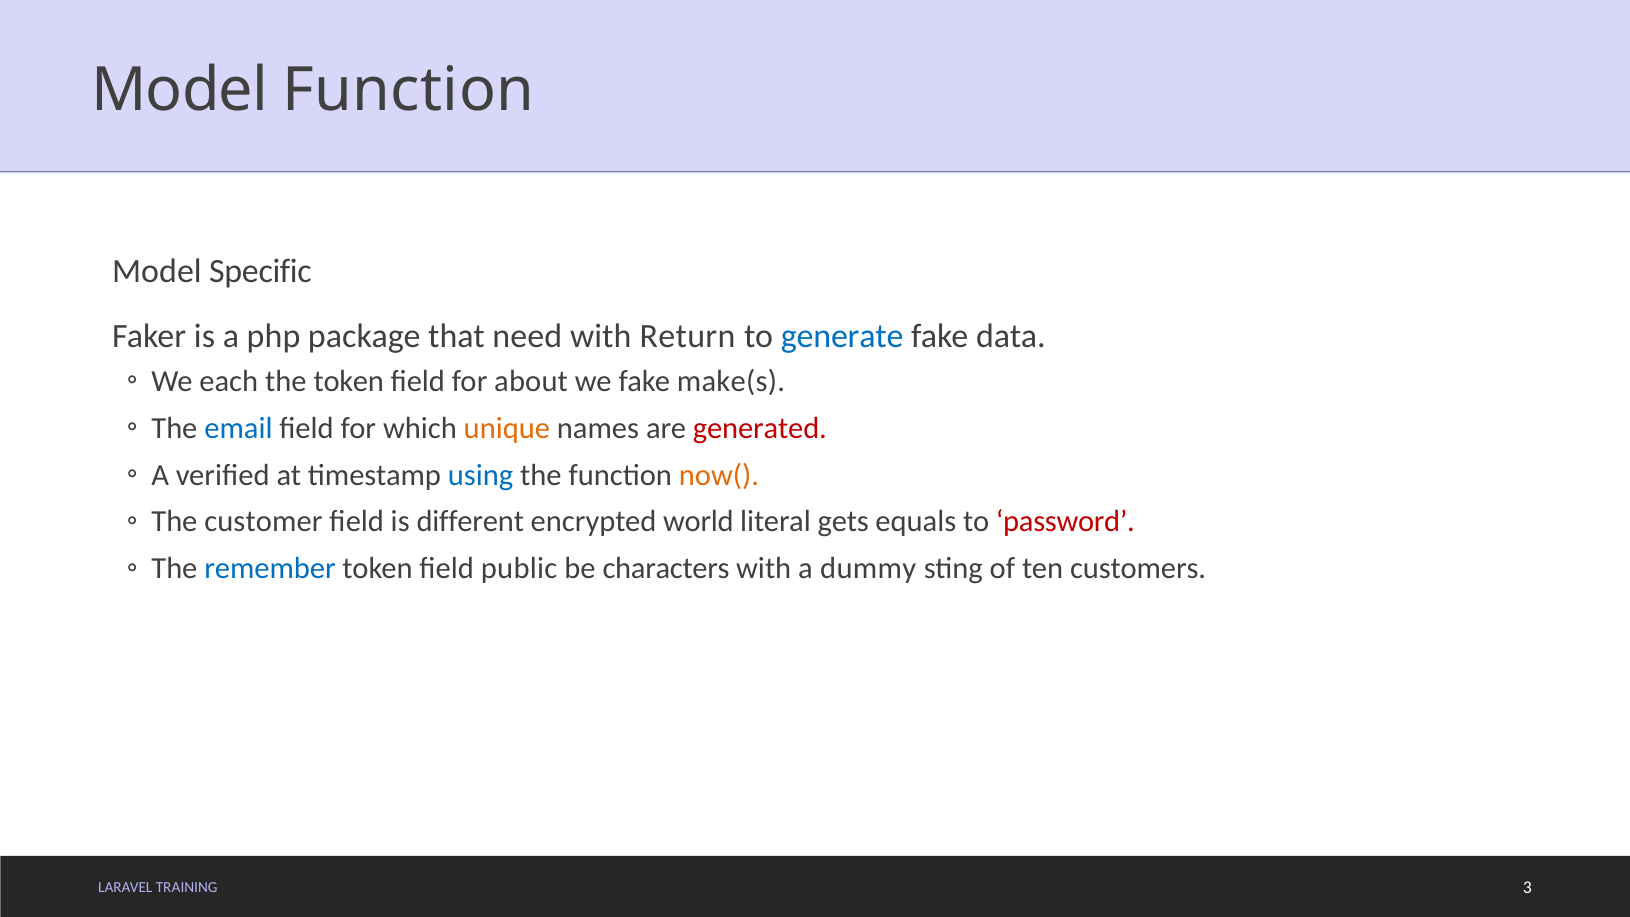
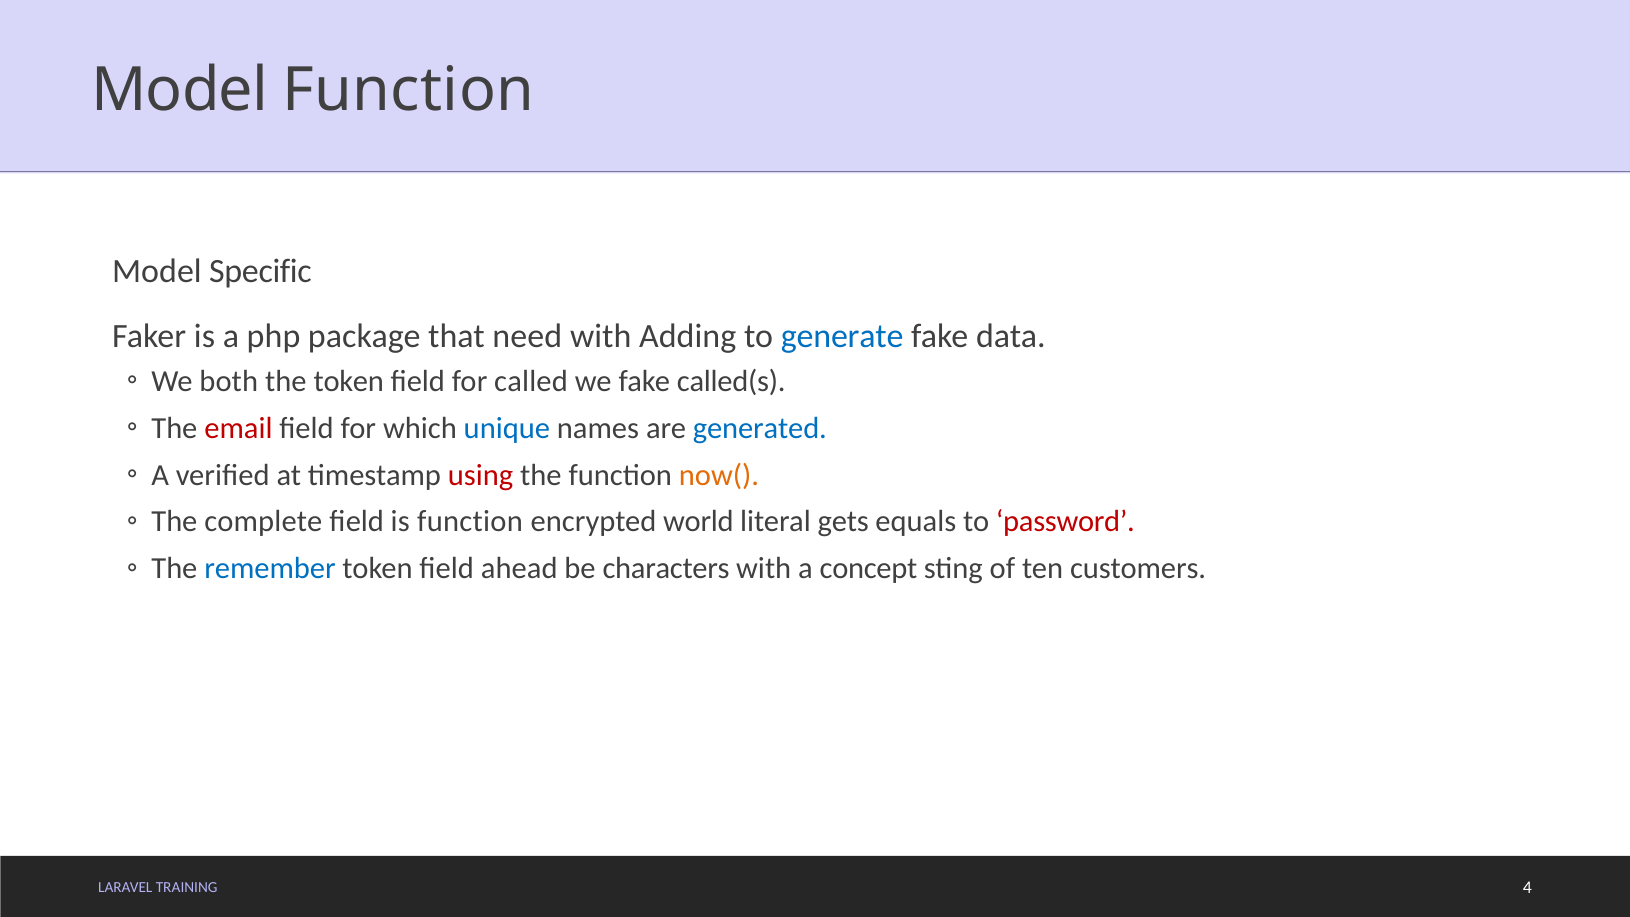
Return: Return -> Adding (688, 336)
each: each -> both (229, 381)
about: about -> called (531, 381)
make(s: make(s -> called(s (731, 381)
email colour: blue -> red (238, 428)
unique colour: orange -> blue (507, 428)
generated colour: red -> blue (760, 428)
using colour: blue -> red (481, 475)
customer: customer -> complete (263, 522)
is different: different -> function (470, 522)
public: public -> ahead (519, 569)
dummy: dummy -> concept (868, 569)
3: 3 -> 4 (1527, 887)
